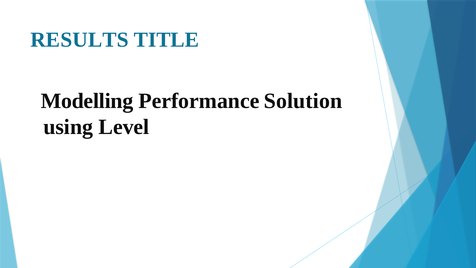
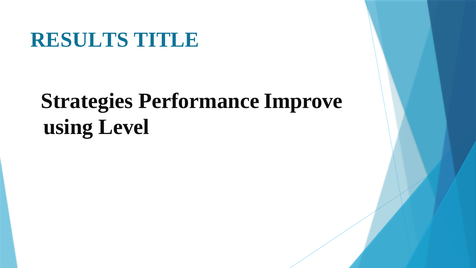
Modelling: Modelling -> Strategies (87, 101)
Solution: Solution -> Improve (303, 101)
